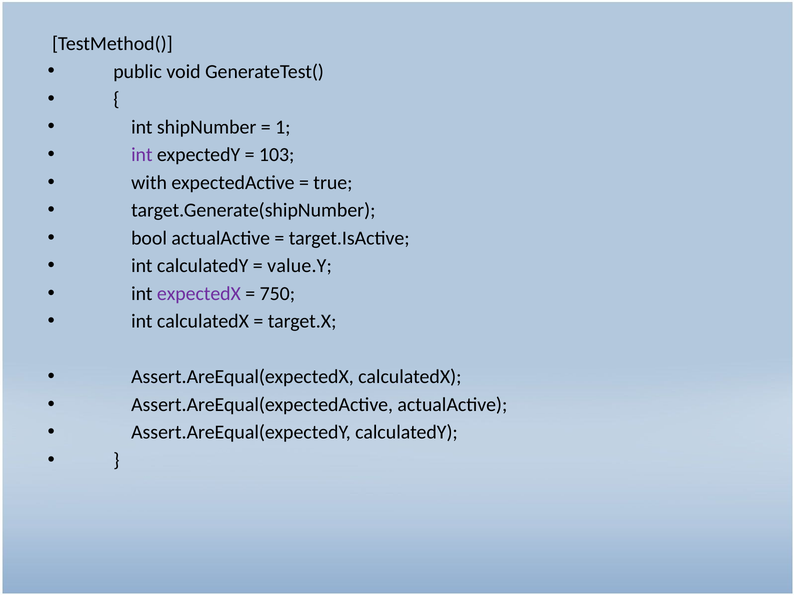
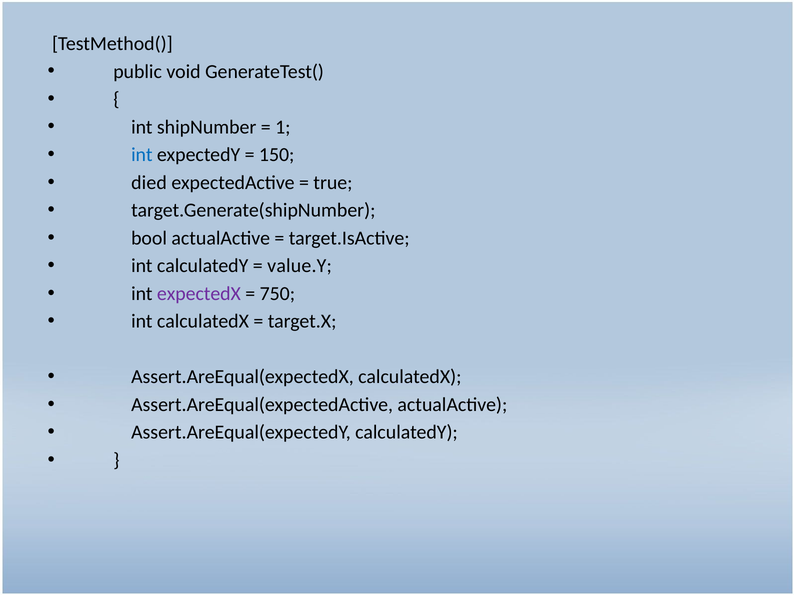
int colour: purple -> blue (142, 155)
103: 103 -> 150 (277, 155)
with: with -> died (149, 183)
